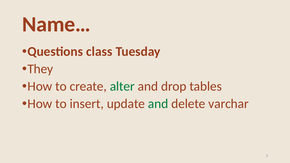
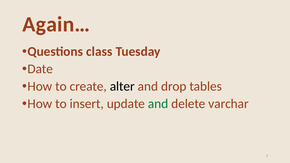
Name…: Name… -> Again… (56, 24)
They: They -> Date (40, 69)
alter colour: green -> black (122, 86)
